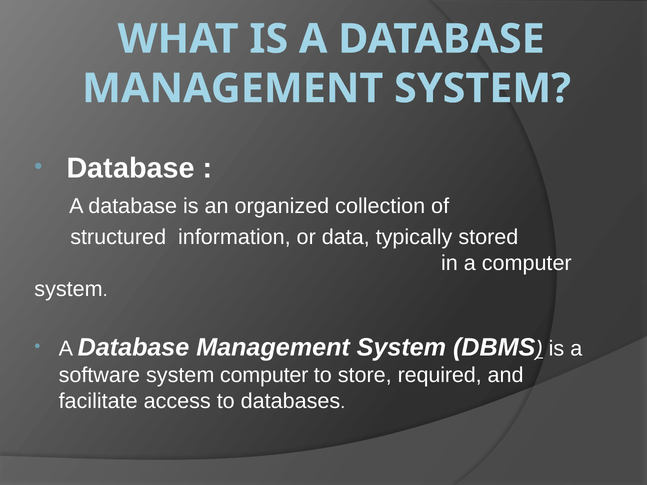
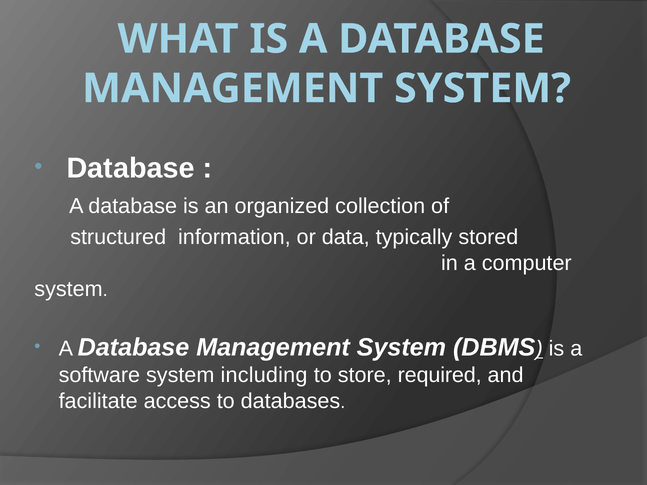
system computer: computer -> including (264, 375)
